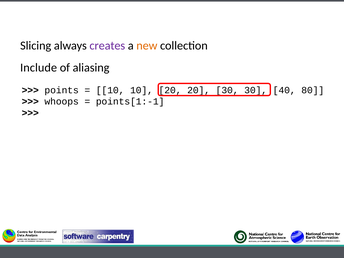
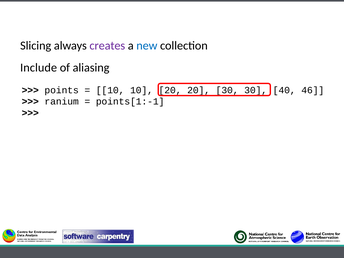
new colour: orange -> blue (147, 46)
80: 80 -> 46 (313, 90)
whoops: whoops -> ranium (62, 102)
